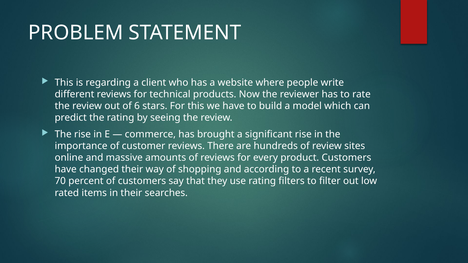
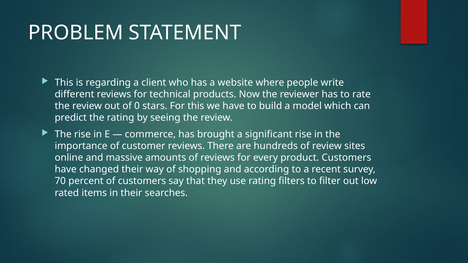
6: 6 -> 0 (137, 106)
